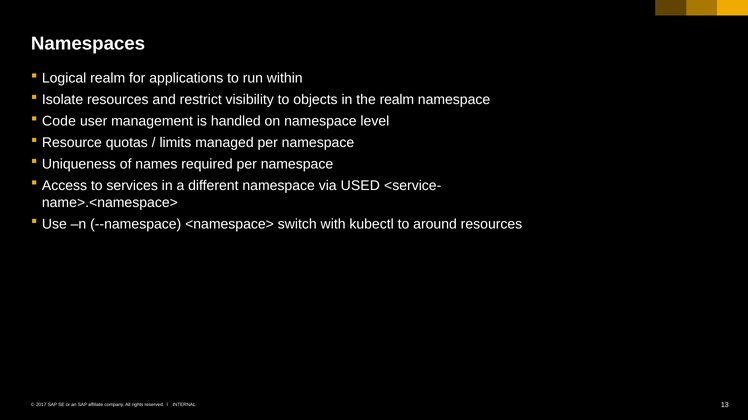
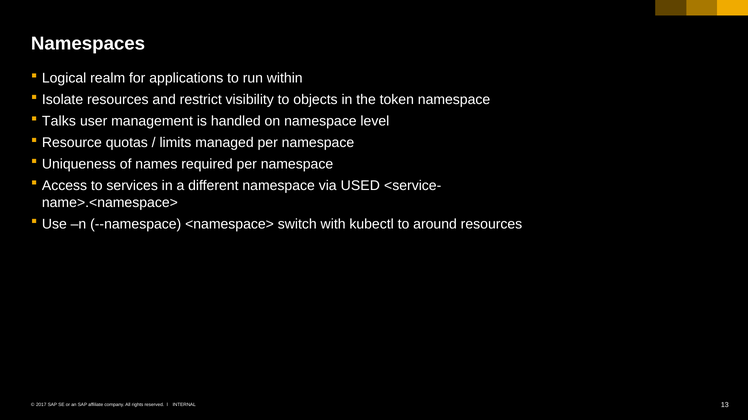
the realm: realm -> token (397, 100)
Code: Code -> Talks (59, 121)
